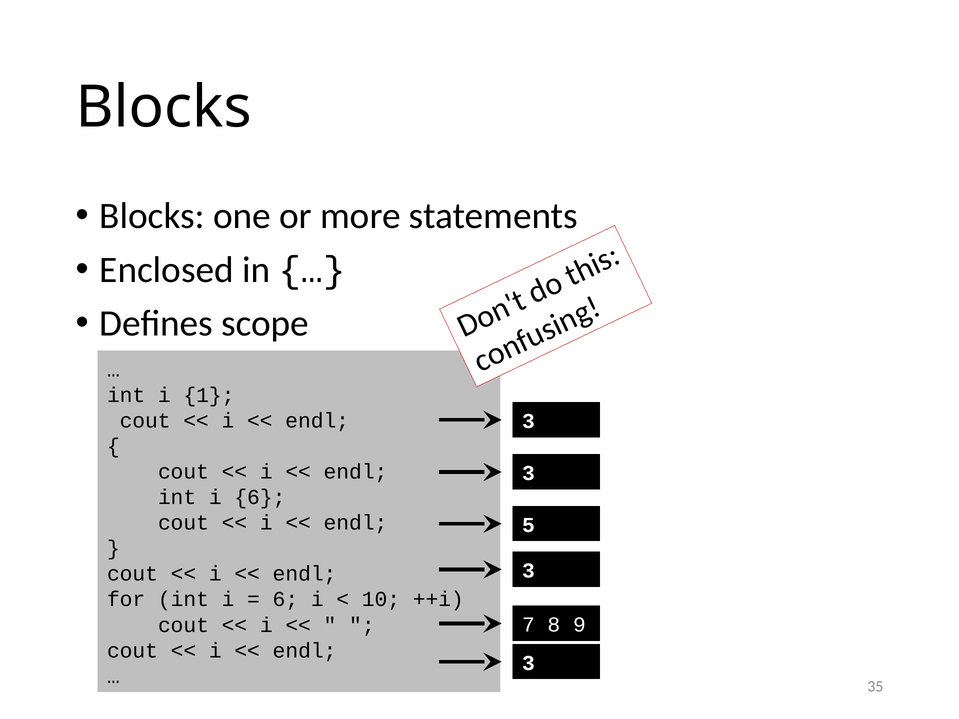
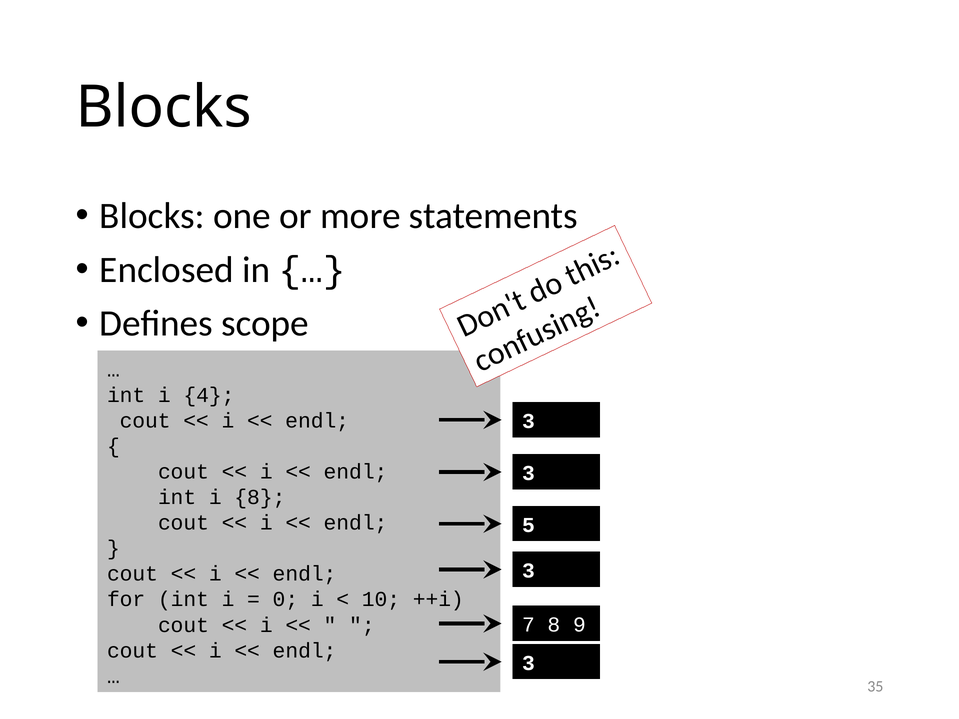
1: 1 -> 4 (209, 395)
i 6: 6 -> 8 (260, 497)
6: 6 -> 0 (285, 600)
